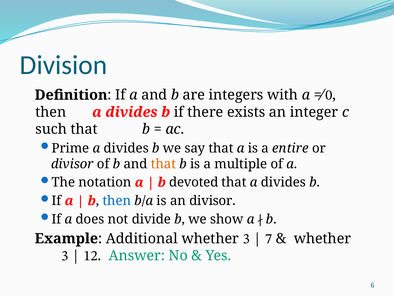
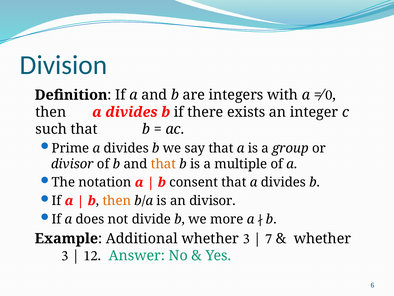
entire: entire -> group (290, 148)
devoted: devoted -> consent (194, 182)
then colour: blue -> orange (117, 200)
show: show -> more (227, 219)
